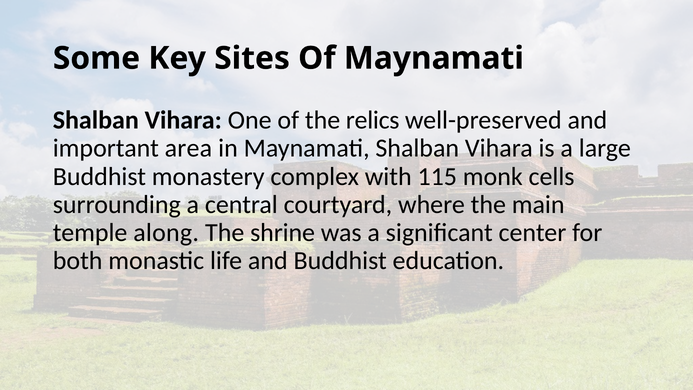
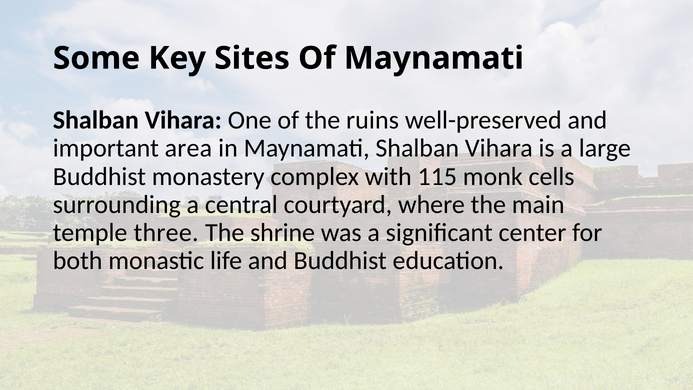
relics: relics -> ruins (372, 120)
along: along -> three (166, 233)
